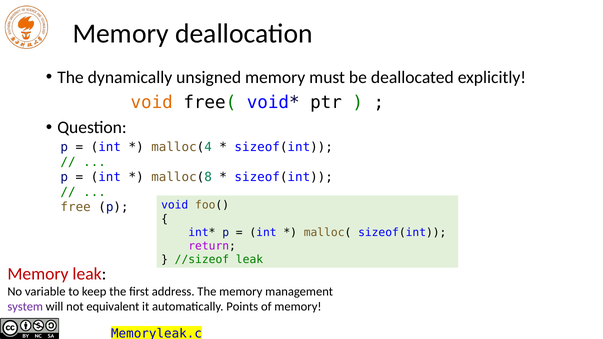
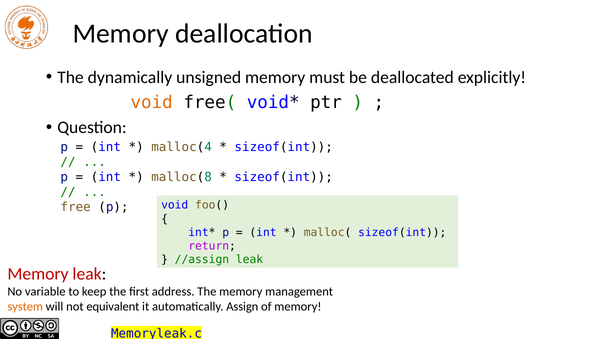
//sizeof: //sizeof -> //assign (202, 260)
system colour: purple -> orange (25, 307)
Points: Points -> Assign (242, 307)
